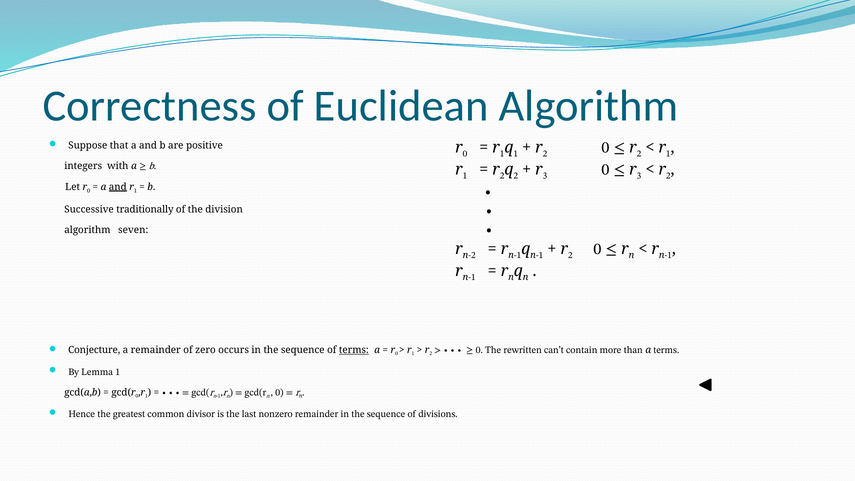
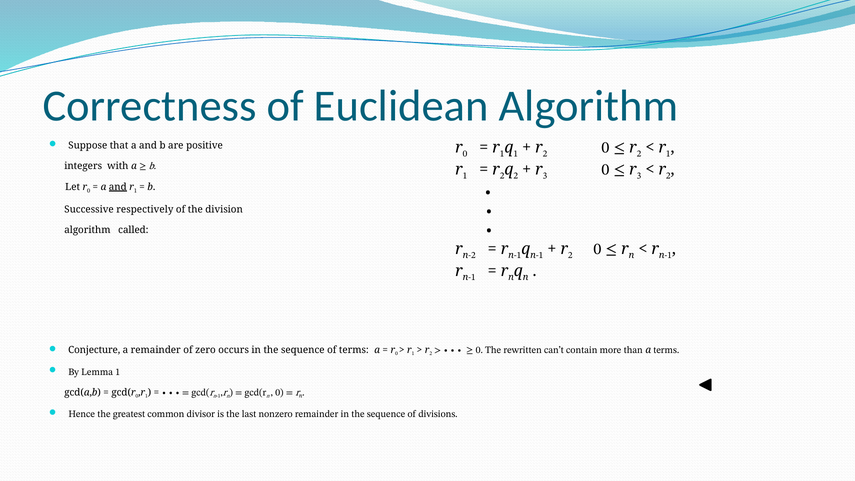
traditionally: traditionally -> respectively (145, 209)
seven: seven -> called (133, 230)
terms underline: present -> none (354, 350)
